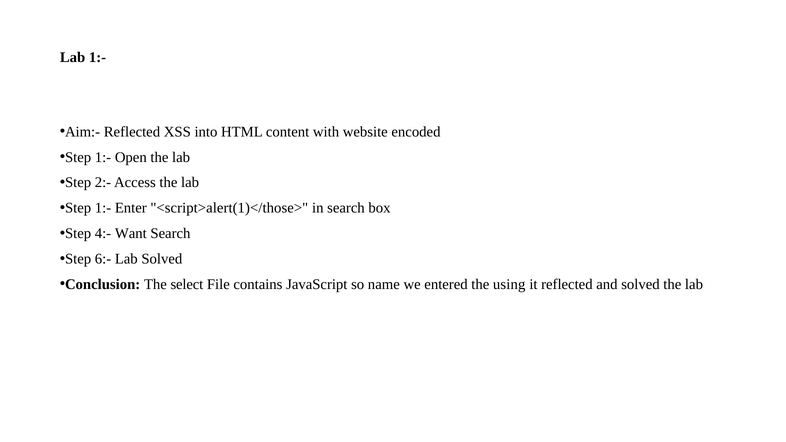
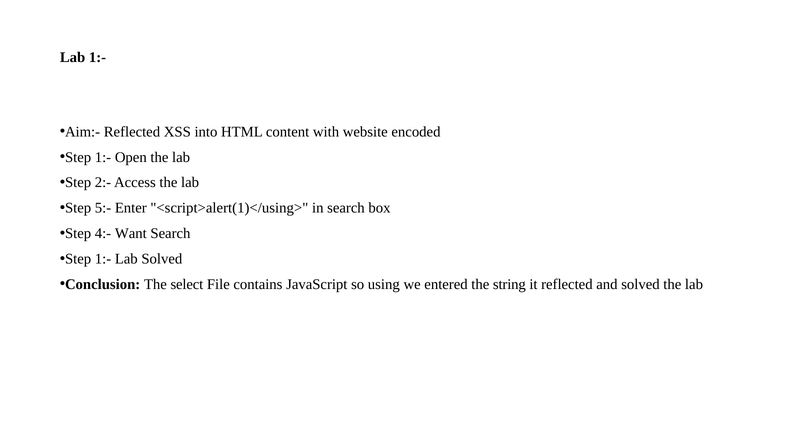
1:-: 1:- -> 5:- (103, 208)
<script>alert(1)</those>: <script>alert(1)</those> -> <script>alert(1)</using> (229, 208)
6:-: 6:- -> 1:- (103, 259)
name: name -> using (384, 284)
using: using -> string (509, 284)
